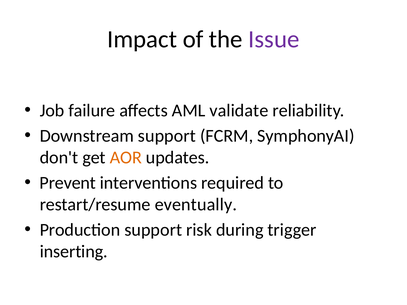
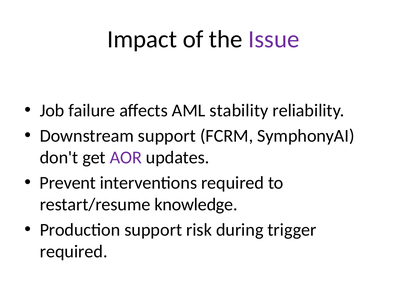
validate: validate -> stability (239, 111)
AOR colour: orange -> purple (126, 158)
eventually: eventually -> knowledge (196, 205)
inserting: inserting -> required (74, 252)
